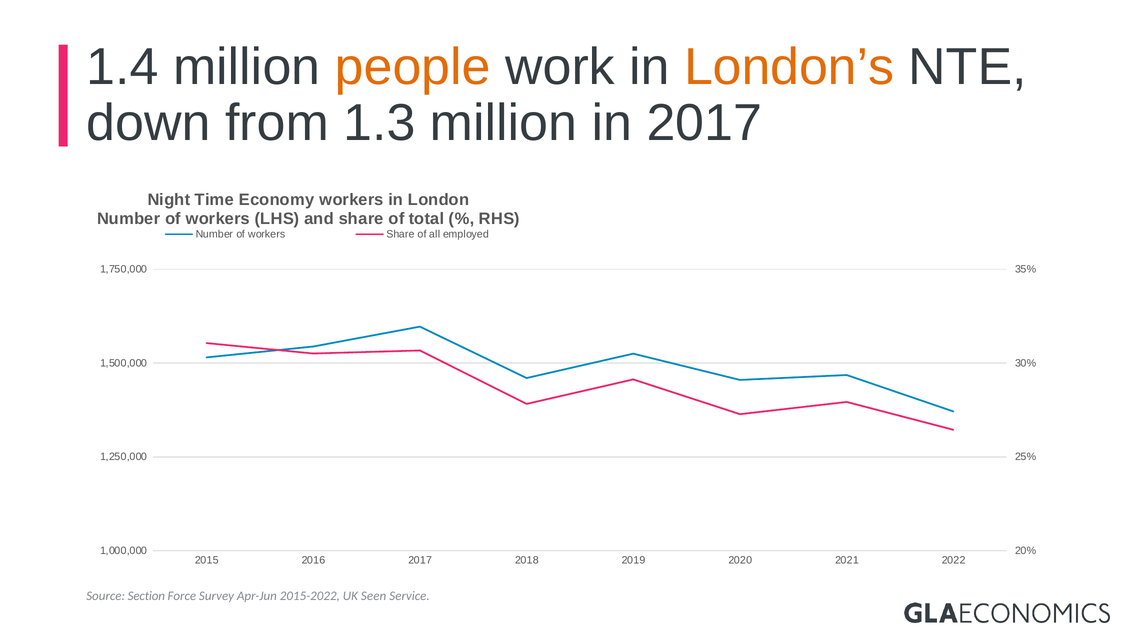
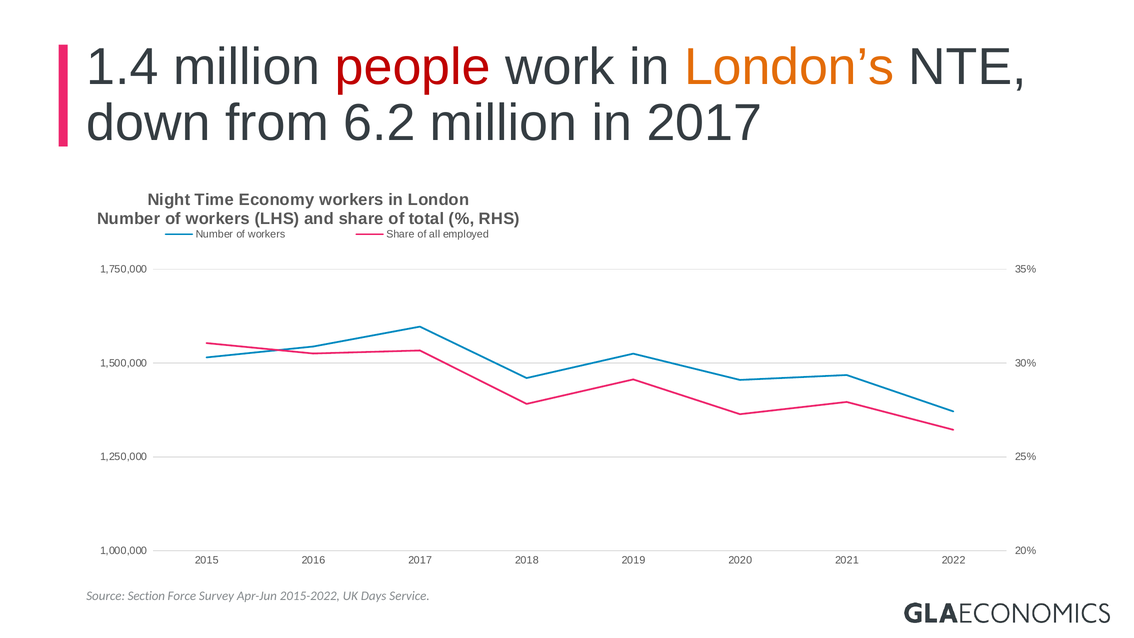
people colour: orange -> red (413, 67)
1.3: 1.3 -> 6.2 (379, 123)
Seen: Seen -> Days (374, 596)
